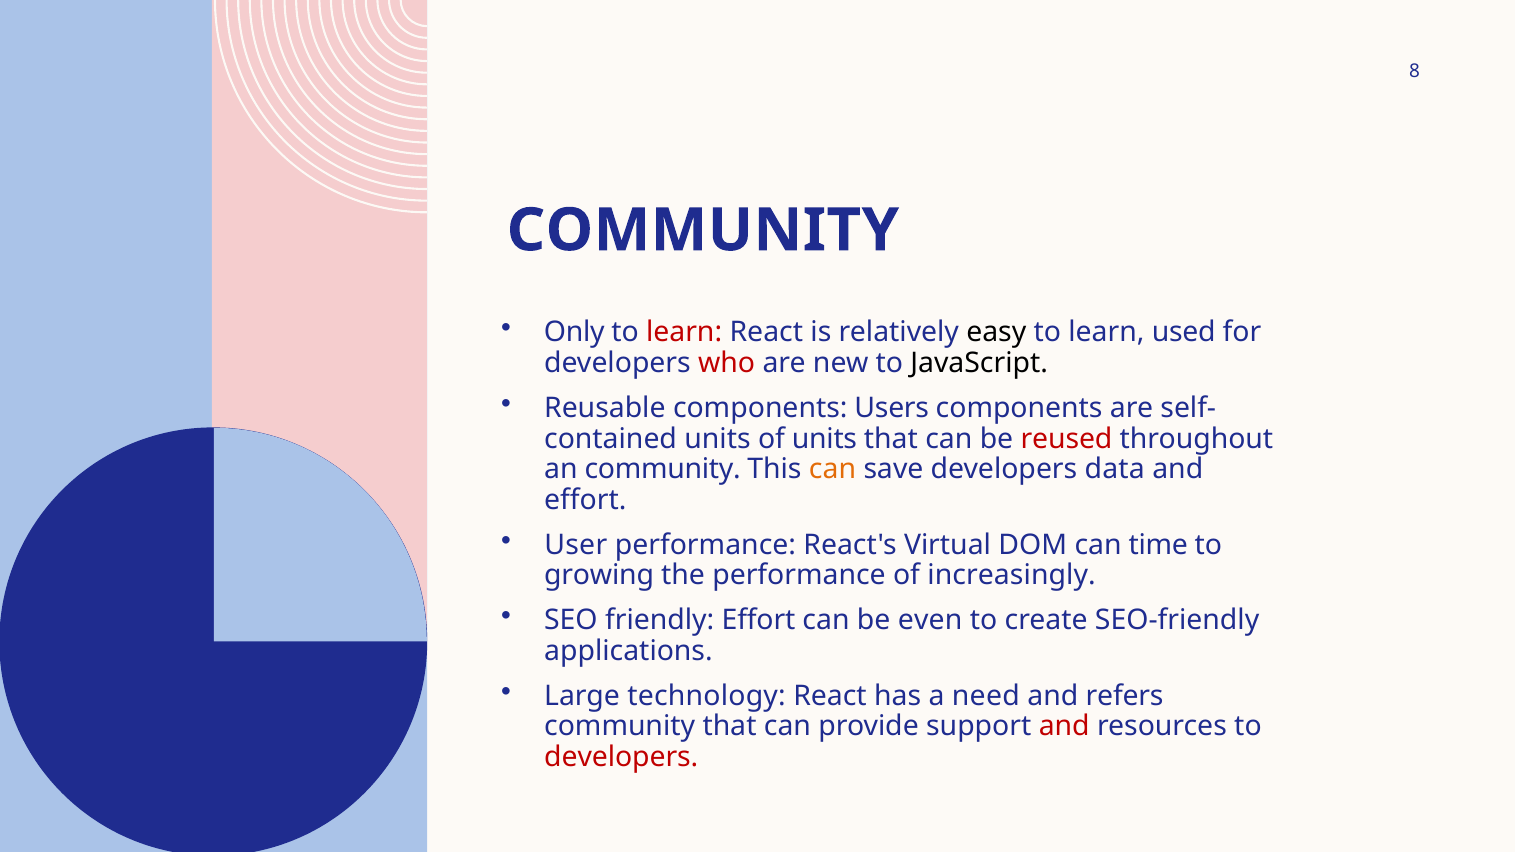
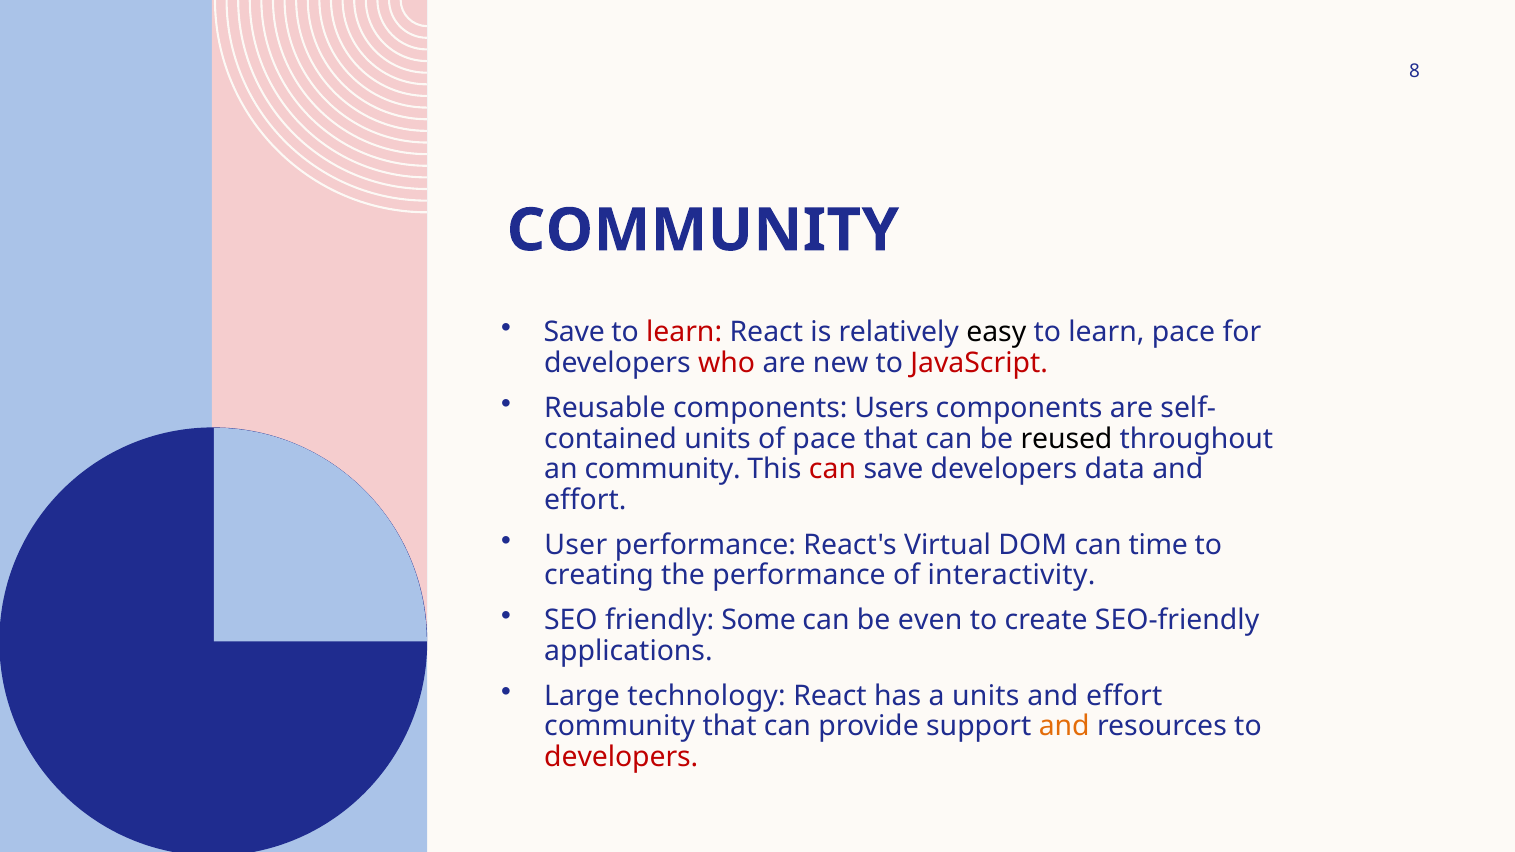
Only: Only -> Save (574, 332)
learn used: used -> pace (1184, 332)
JavaScript colour: black -> red (979, 363)
of units: units -> pace (824, 439)
reused colour: red -> black (1066, 439)
can colour: orange -> red (833, 469)
growing: growing -> creating (599, 576)
increasingly: increasingly -> interactivity (1011, 576)
friendly Effort: Effort -> Some (759, 621)
a need: need -> units (986, 696)
refers: refers -> effort (1124, 696)
and colour: red -> orange (1064, 727)
